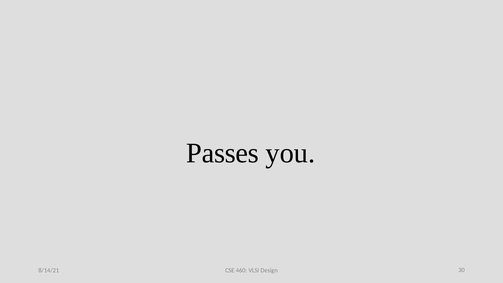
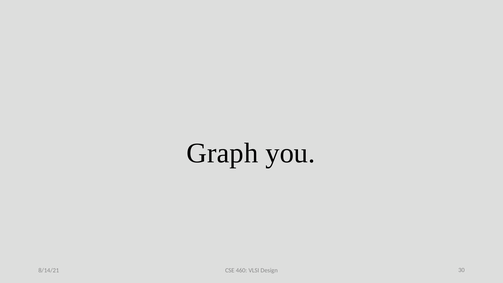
Passes: Passes -> Graph (222, 153)
